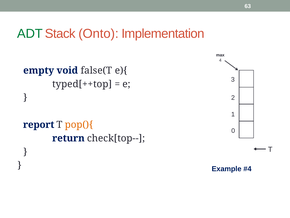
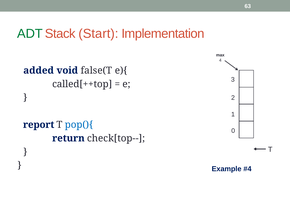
Onto: Onto -> Start (98, 34)
empty: empty -> added (39, 70)
typed[++top: typed[++top -> called[++top (82, 84)
pop(){ colour: orange -> blue (79, 124)
